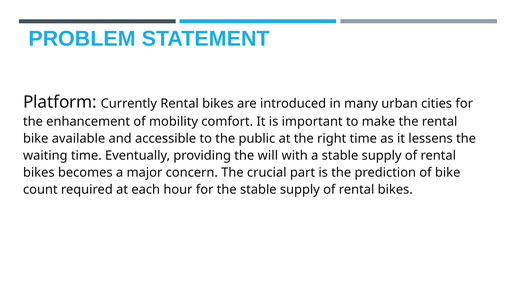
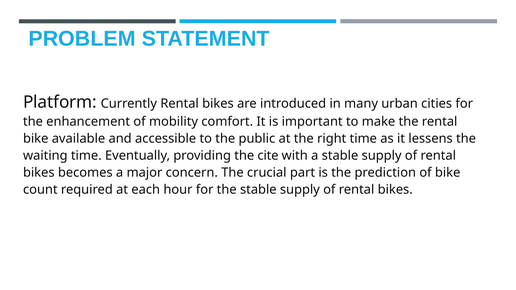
will: will -> cite (268, 156)
